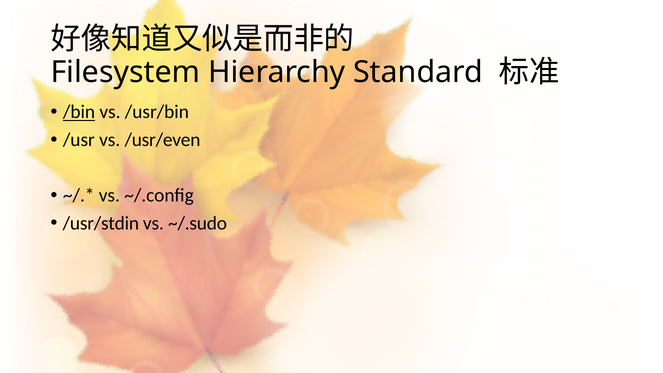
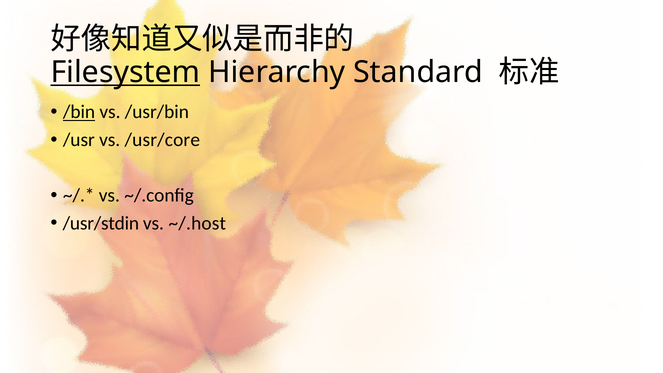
Filesystem underline: none -> present (125, 72)
/usr/even: /usr/even -> /usr/core (162, 140)
~/.sudo: ~/.sudo -> ~/.host (197, 223)
